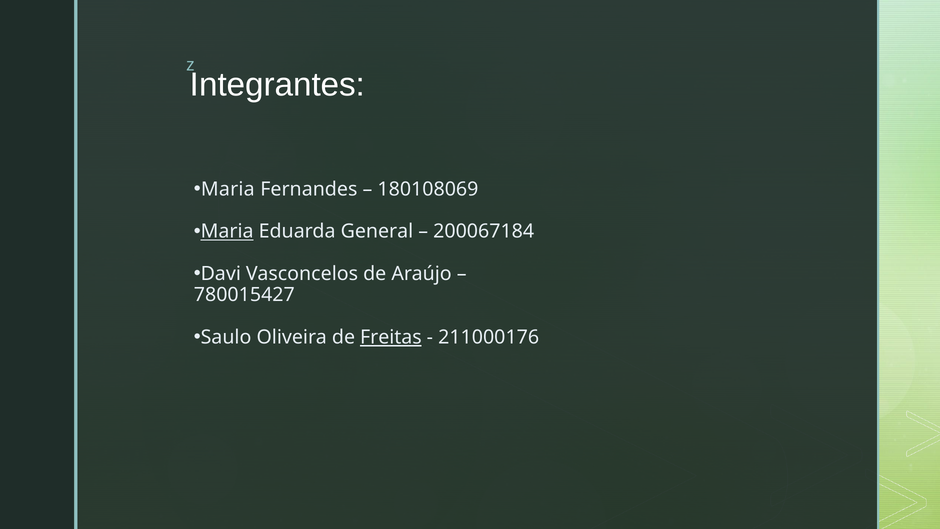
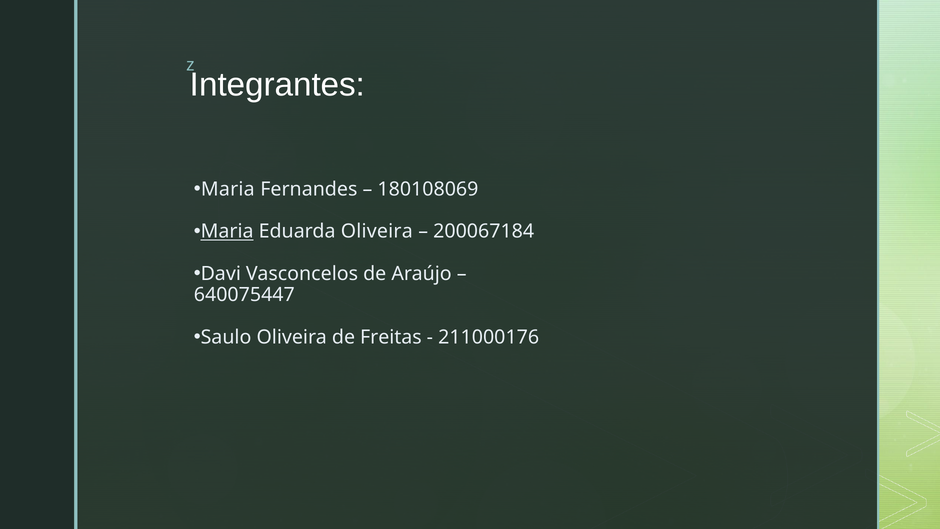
Eduarda General: General -> Oliveira (377, 231)
780015427: 780015427 -> 640075447 (244, 295)
Freitas underline: present -> none (391, 337)
